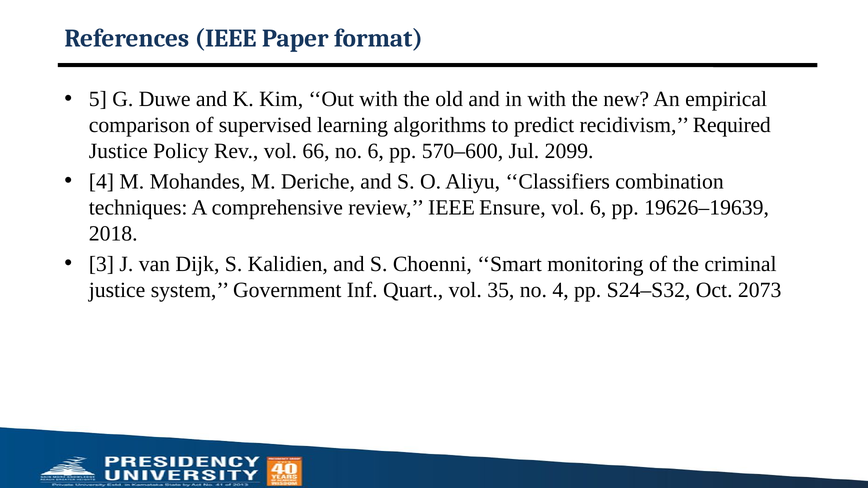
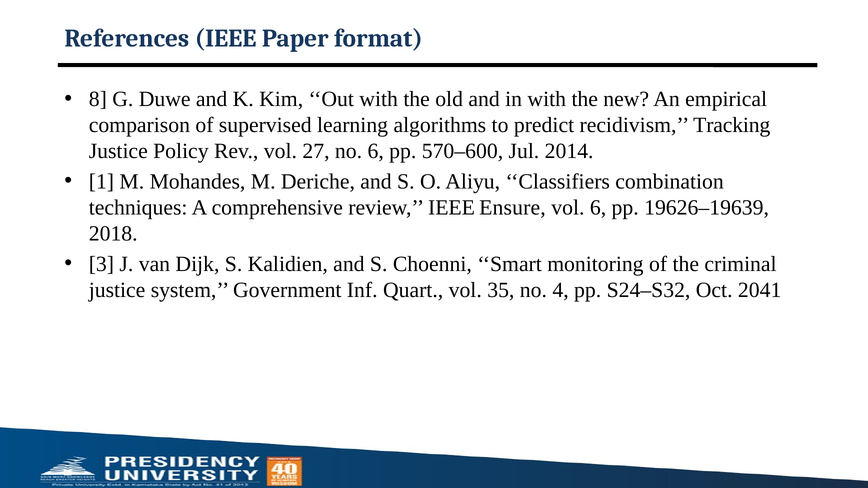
5: 5 -> 8 (98, 99)
Required: Required -> Tracking (732, 125)
66: 66 -> 27 (316, 151)
2099: 2099 -> 2014 (569, 151)
4: 4 -> 1 (101, 182)
2073: 2073 -> 2041 (760, 290)
